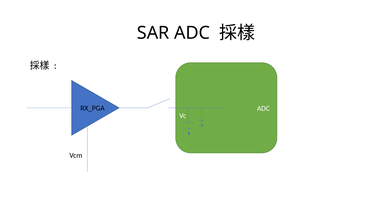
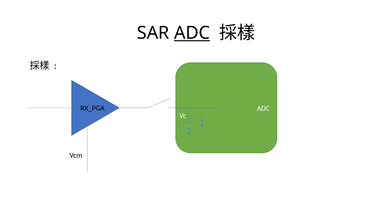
ADC underline: none -> present (192, 33)
